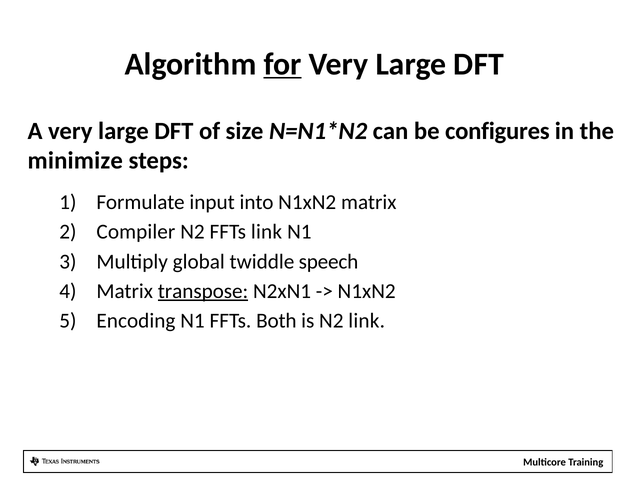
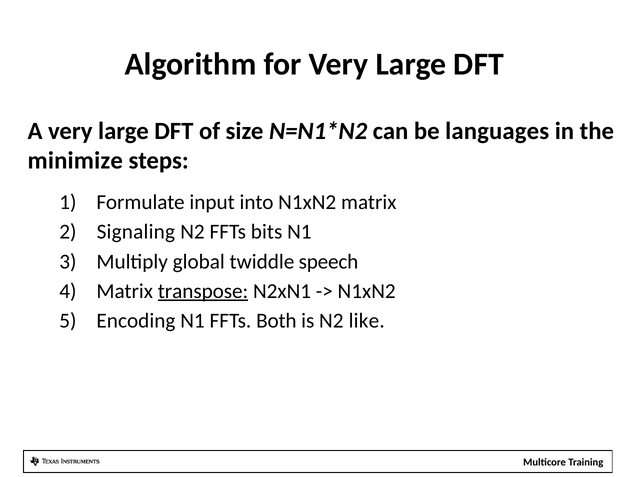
for underline: present -> none (283, 64)
configures: configures -> languages (497, 131)
Compiler: Compiler -> Signaling (136, 232)
FFTs link: link -> bits (267, 232)
N2 link: link -> like (367, 321)
